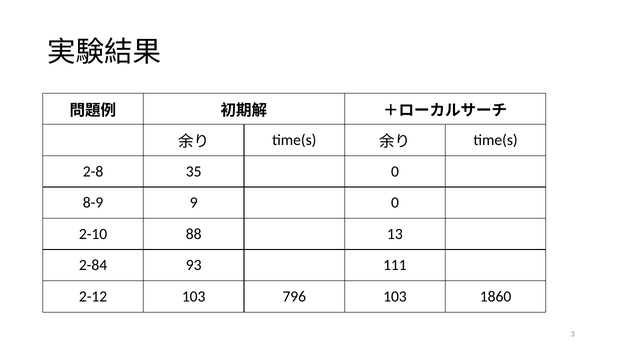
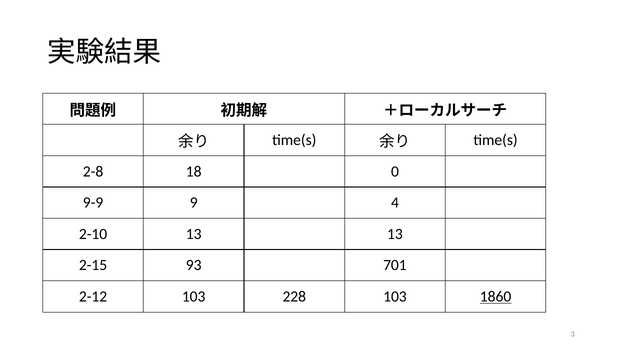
35: 35 -> 18 (194, 171)
8-9: 8-9 -> 9-9 (93, 203)
9 0: 0 -> 4 (395, 203)
2-10 88: 88 -> 13 (194, 234)
2-84: 2-84 -> 2-15 (93, 265)
111: 111 -> 701 (395, 265)
796: 796 -> 228 (294, 296)
1860 underline: none -> present (496, 296)
